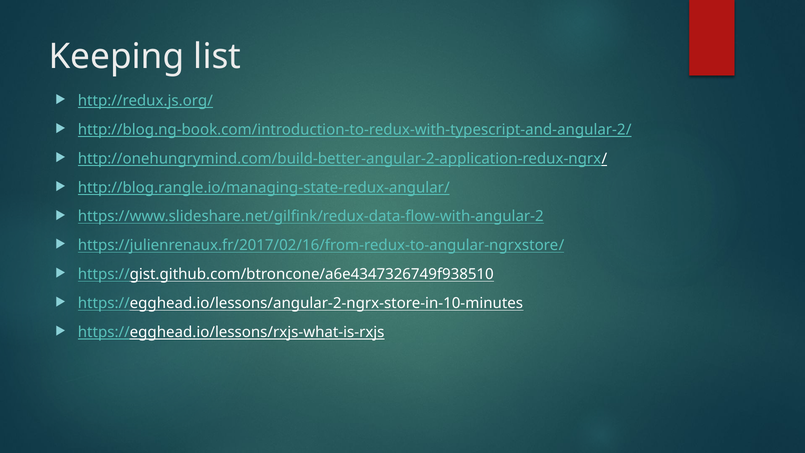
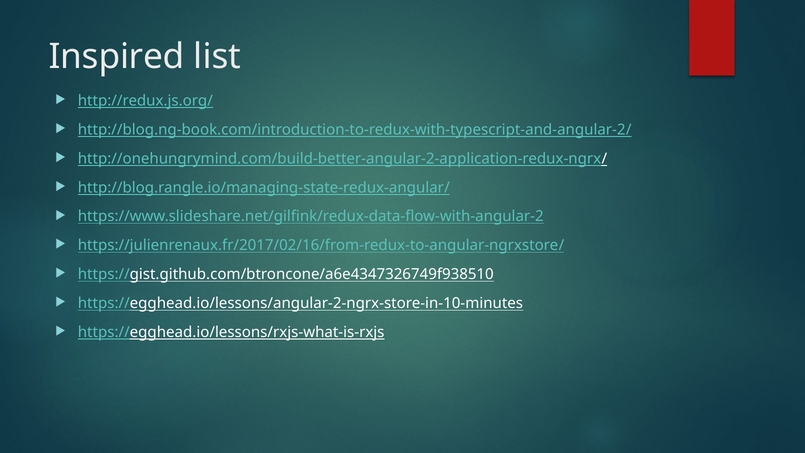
Keeping: Keeping -> Inspired (117, 57)
